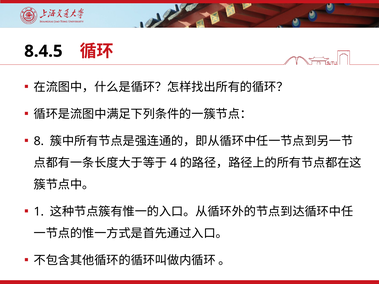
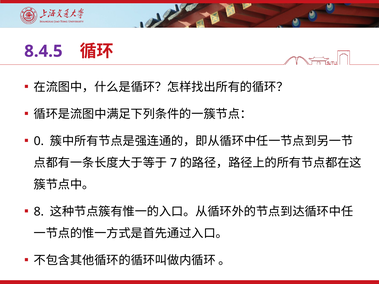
8.4.5 colour: black -> purple (43, 51)
8: 8 -> 0 (39, 141)
4: 4 -> 7 (174, 163)
1: 1 -> 8 (39, 212)
